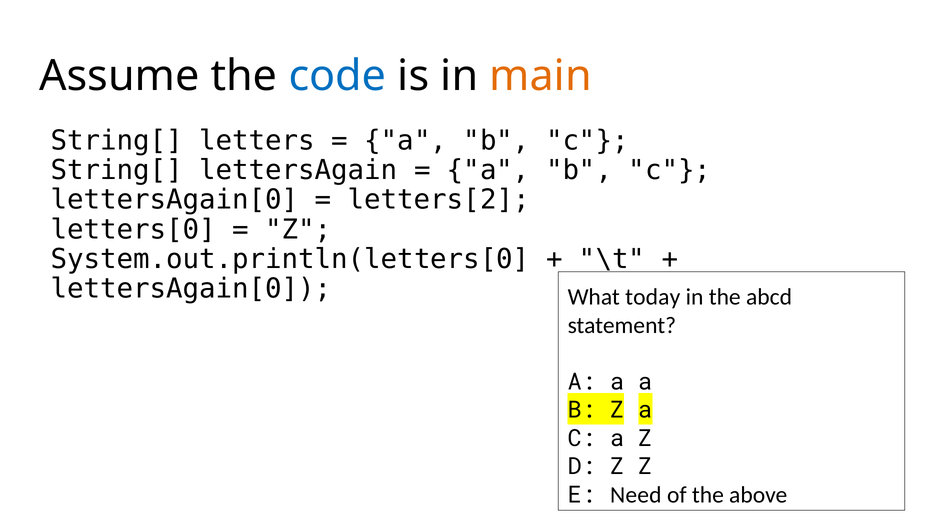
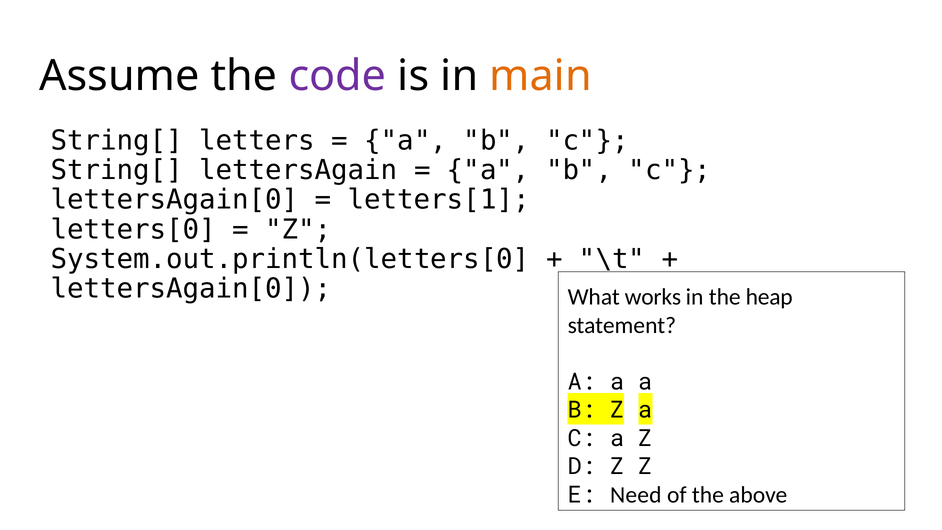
code colour: blue -> purple (337, 76)
letters[2: letters[2 -> letters[1 (439, 200)
today: today -> works (653, 297)
abcd: abcd -> heap (769, 297)
